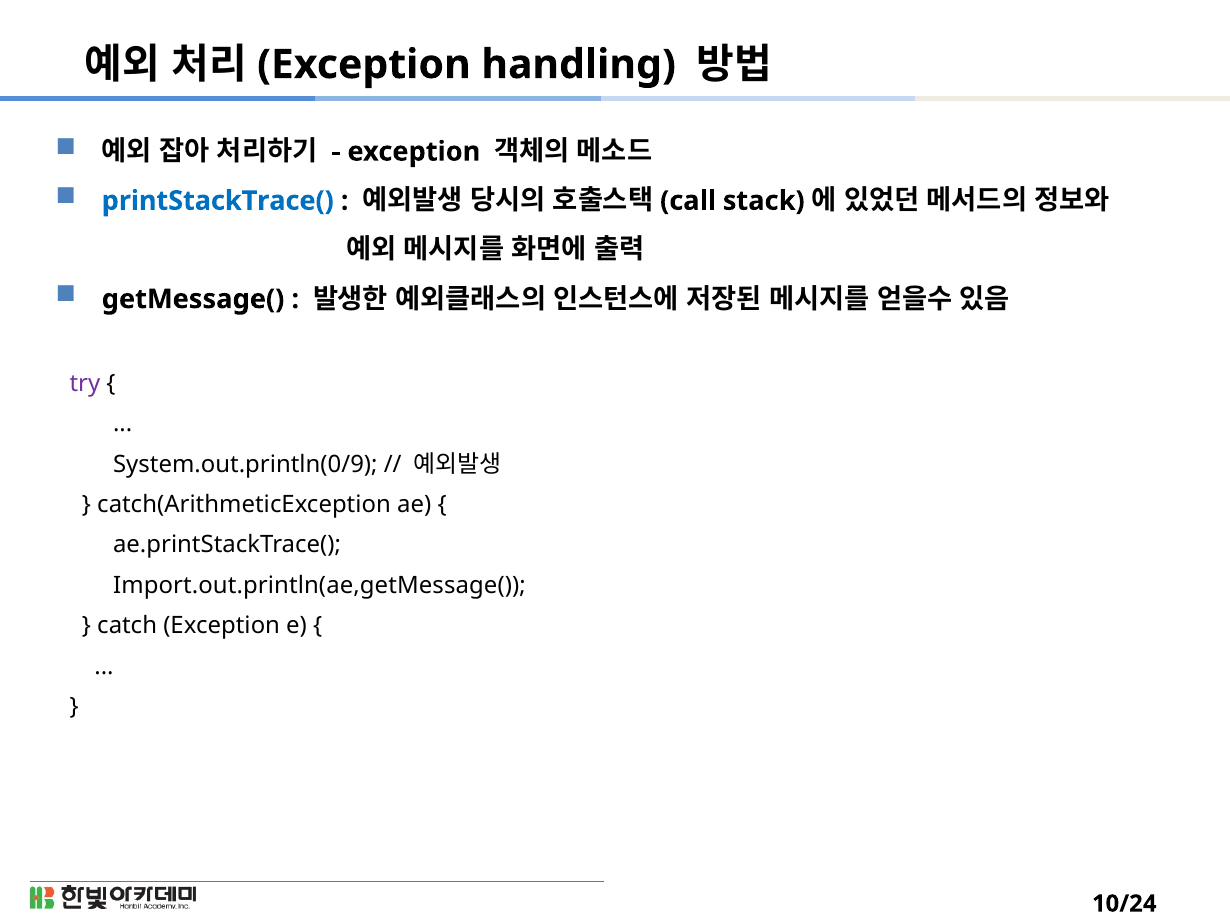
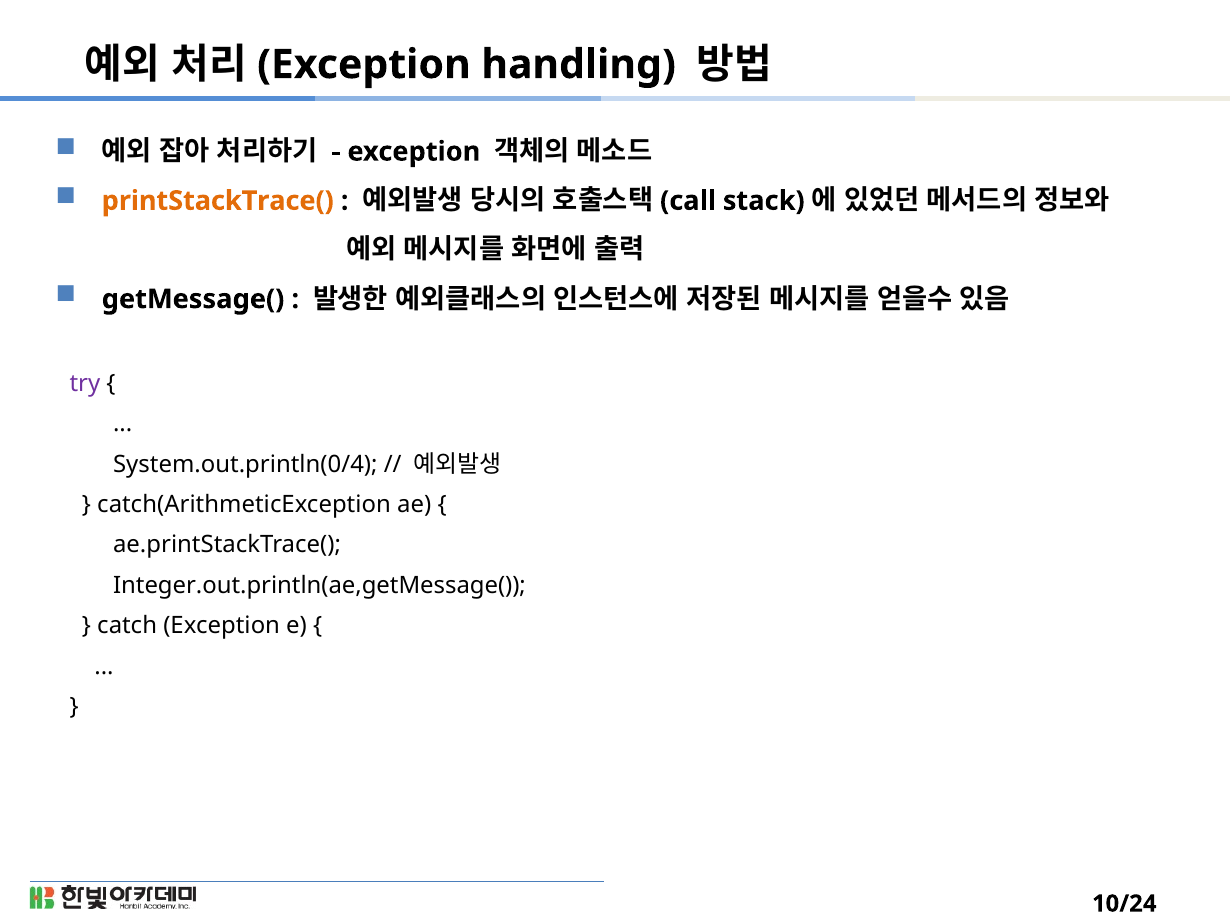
printStackTrace( colour: blue -> orange (218, 201)
System.out.println(0/9: System.out.println(0/9 -> System.out.println(0/4 (245, 464)
Import.out.println(ae,getMessage(: Import.out.println(ae,getMessage( -> Integer.out.println(ae,getMessage( (319, 585)
